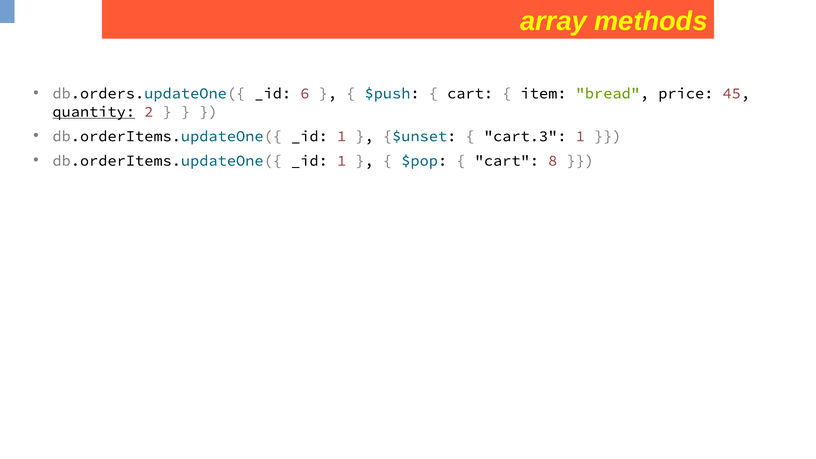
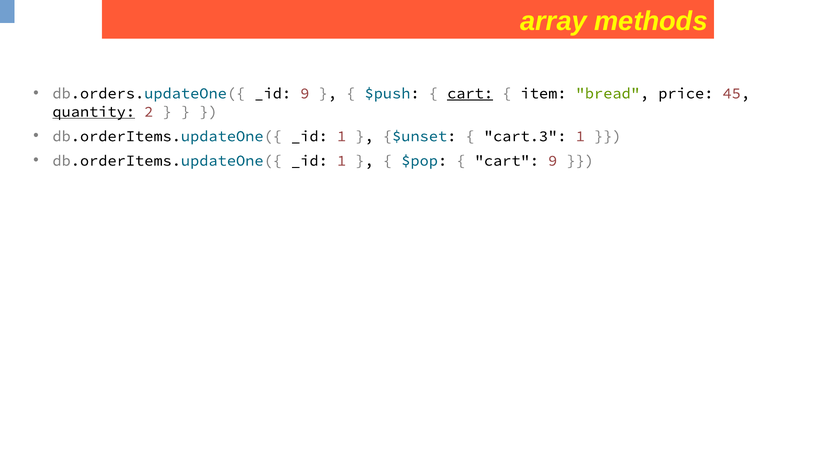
_id 6: 6 -> 9 (305, 93)
cart underline: none -> present (470, 93)
cart 8: 8 -> 9 (553, 161)
